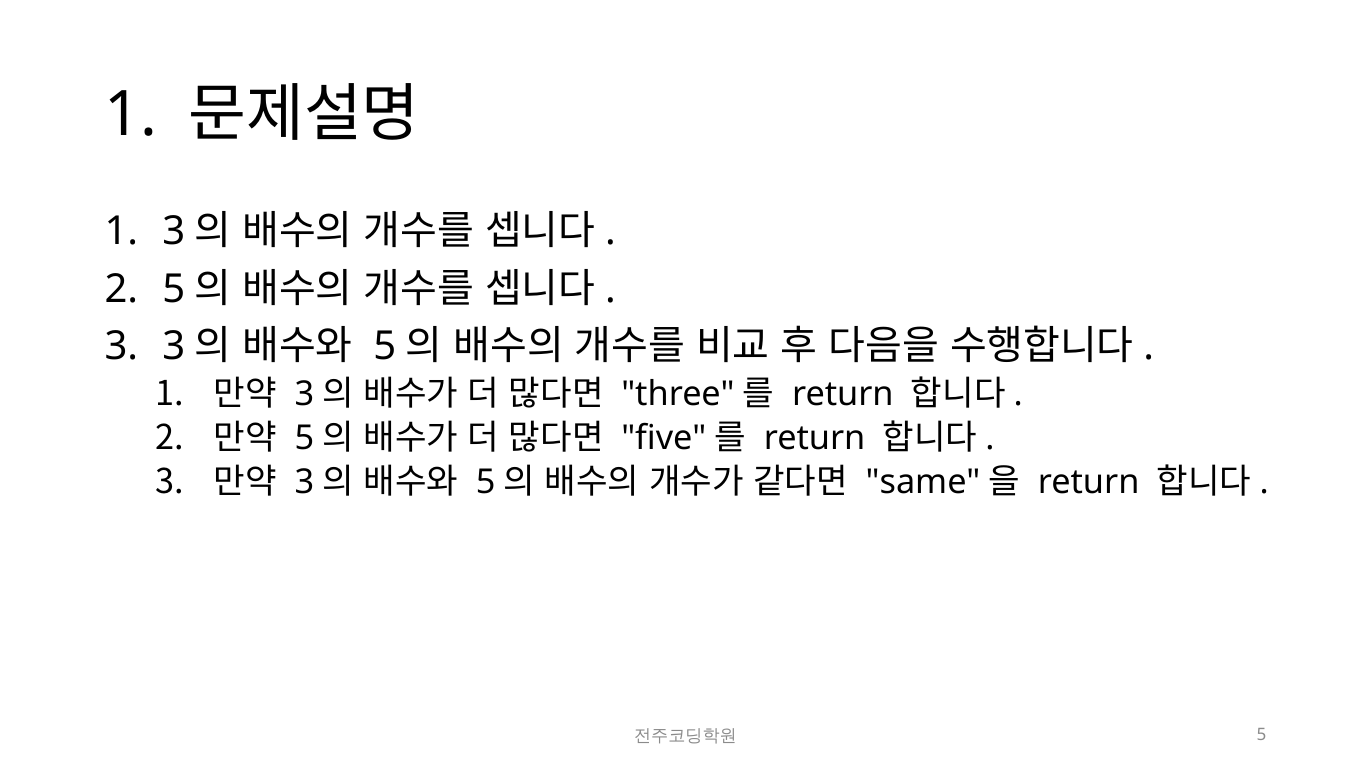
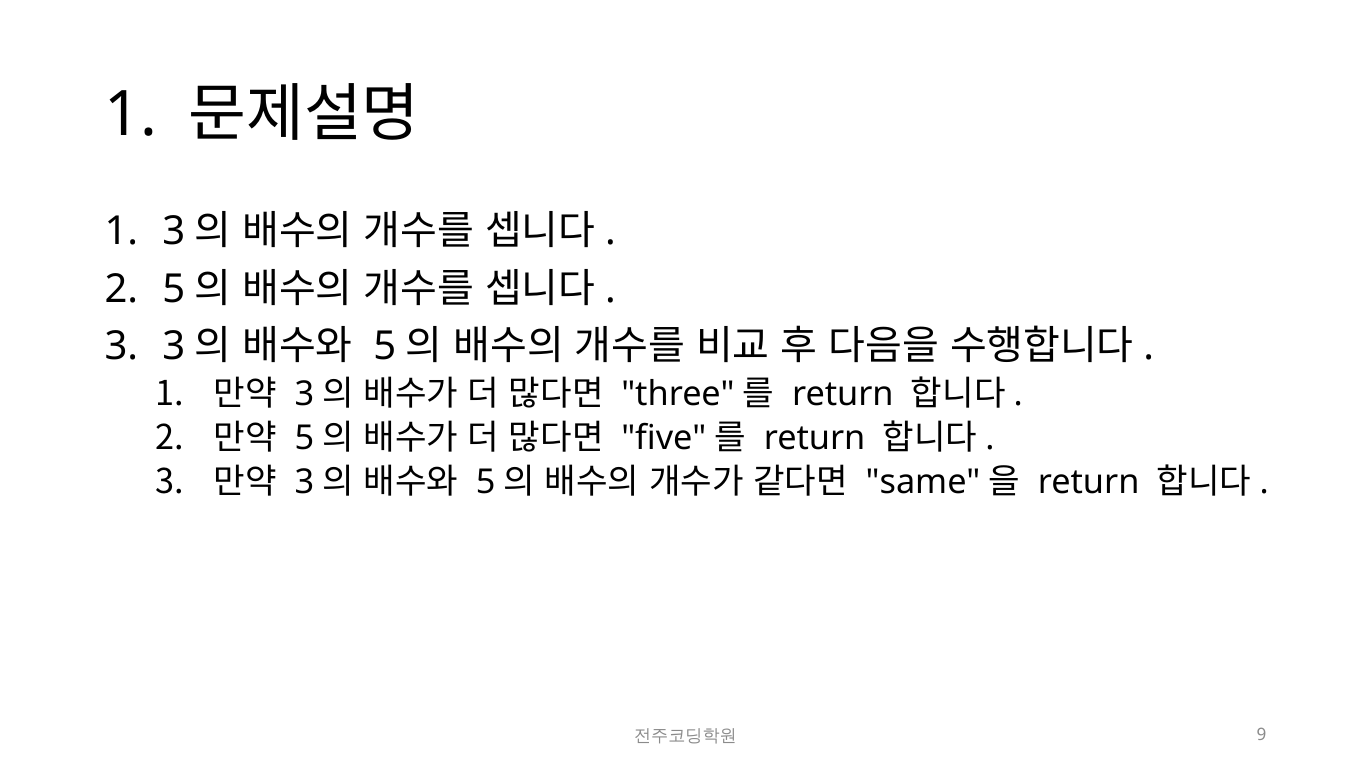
5: 5 -> 9 (1262, 735)
